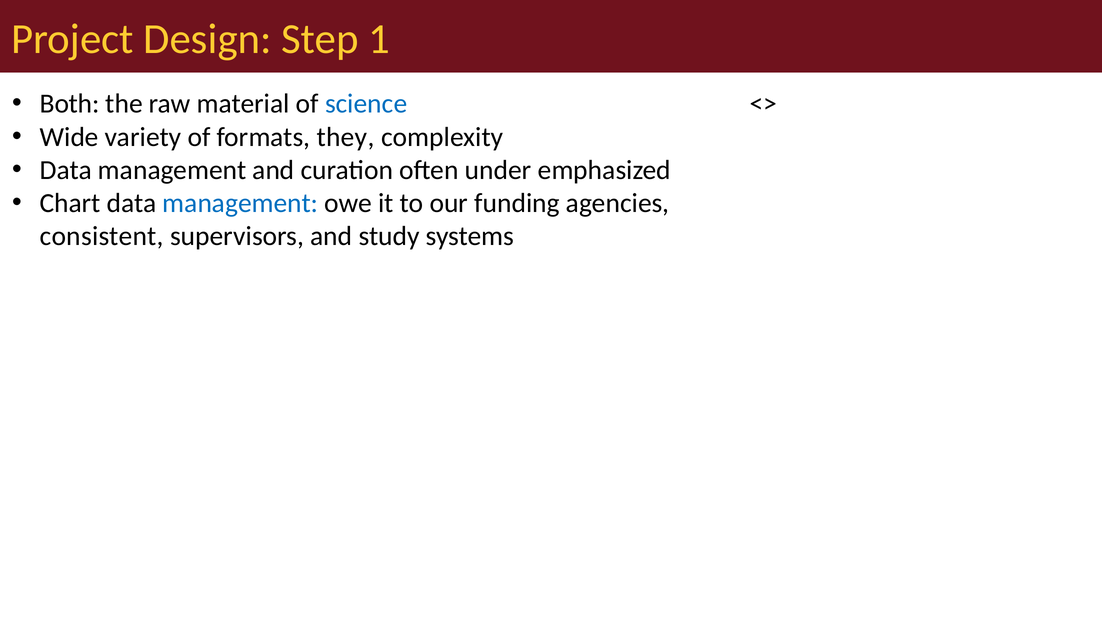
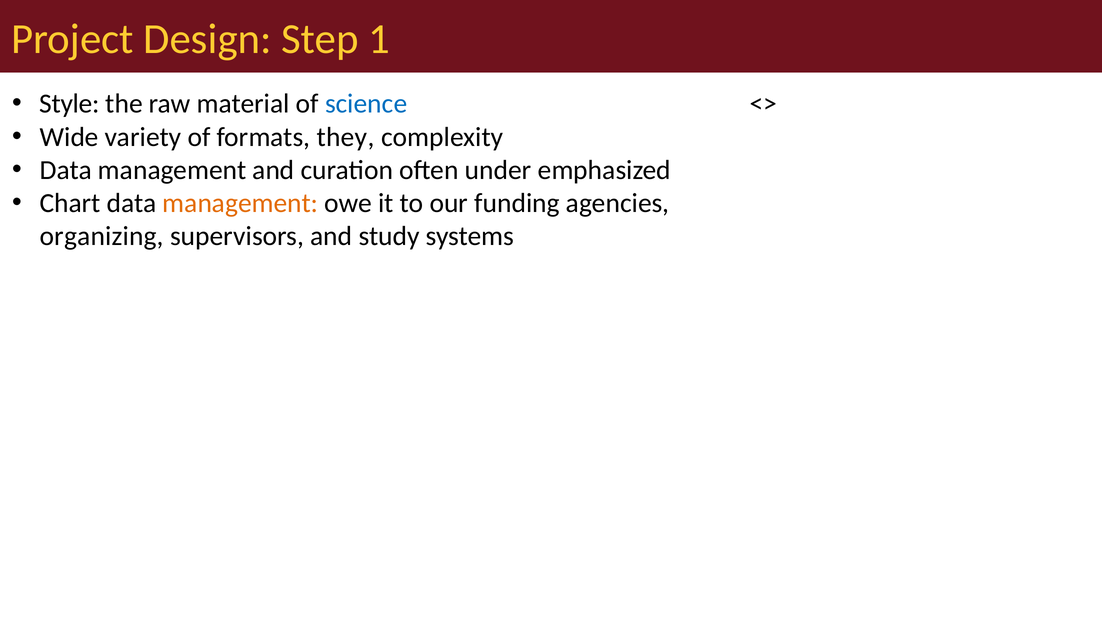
Both: Both -> Style (70, 104)
management colour: blue -> orange (240, 203)
consistent: consistent -> organizing (102, 236)
